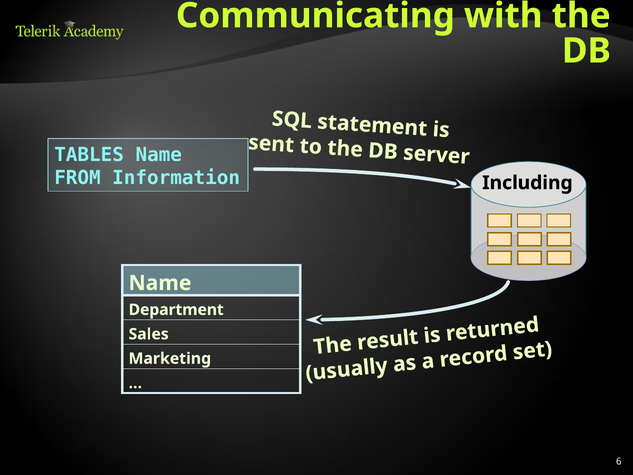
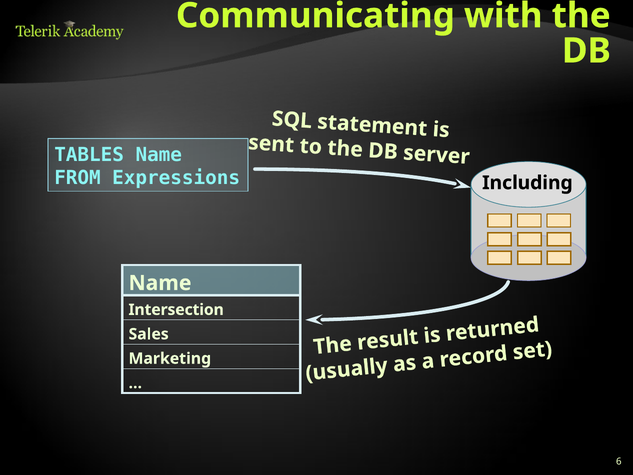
Information: Information -> Expressions (176, 178)
Department: Department -> Intersection (176, 310)
